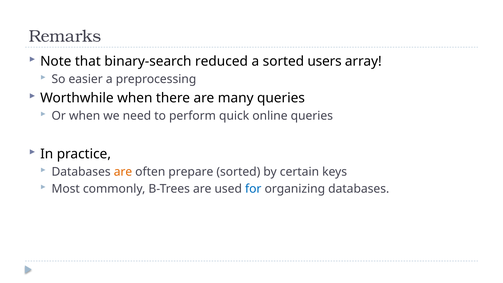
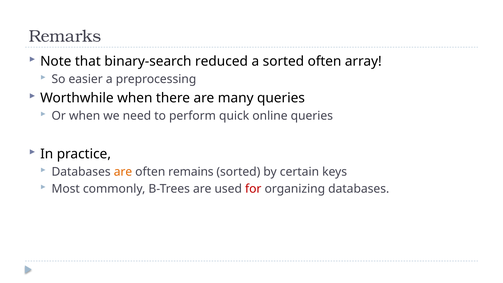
sorted users: users -> often (325, 61)
prepare: prepare -> remains (191, 172)
for colour: blue -> red (253, 189)
